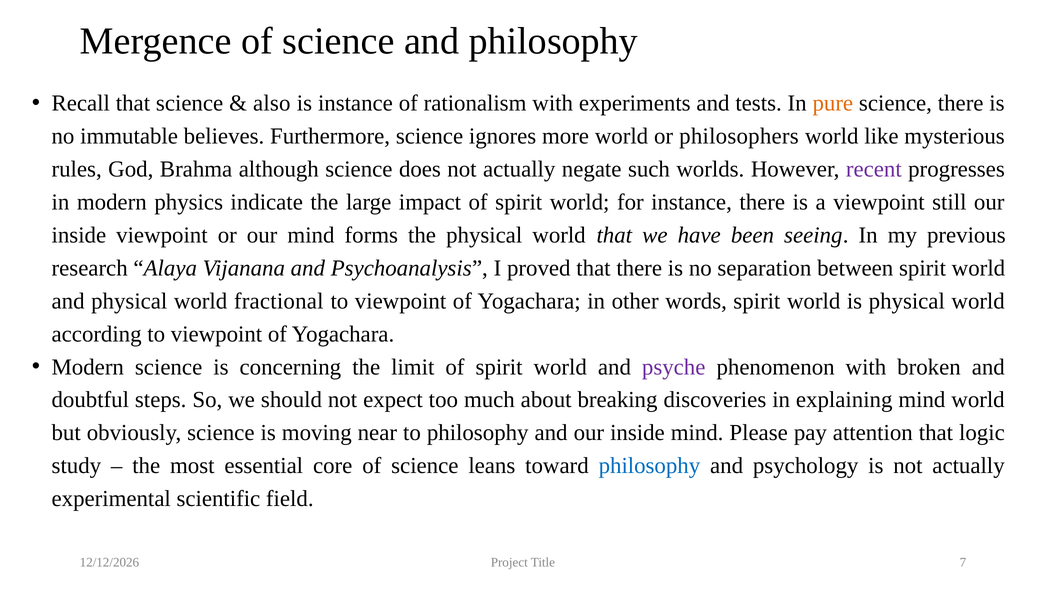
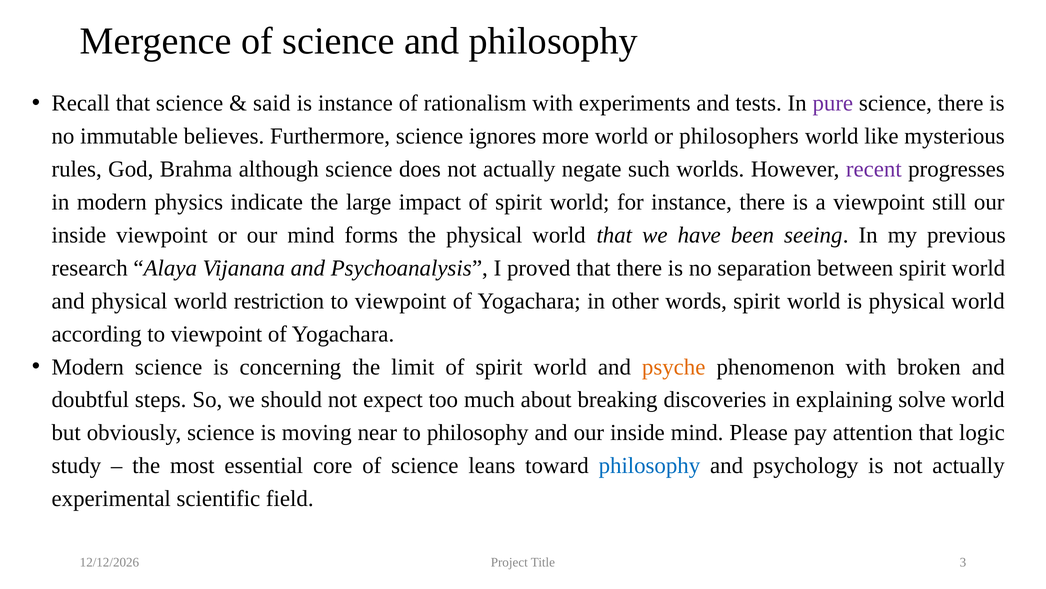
also: also -> said (272, 103)
pure colour: orange -> purple (833, 103)
fractional: fractional -> restriction (279, 301)
psyche colour: purple -> orange (674, 367)
explaining mind: mind -> solve (922, 399)
7: 7 -> 3 (963, 562)
